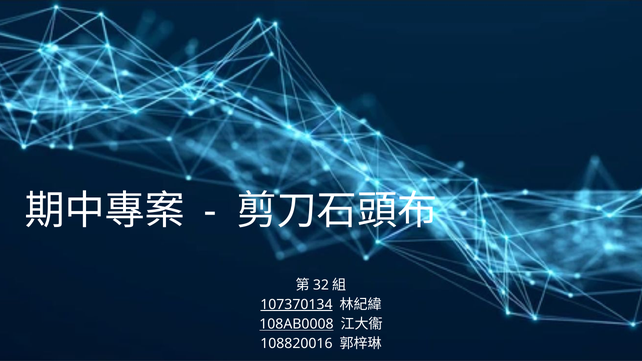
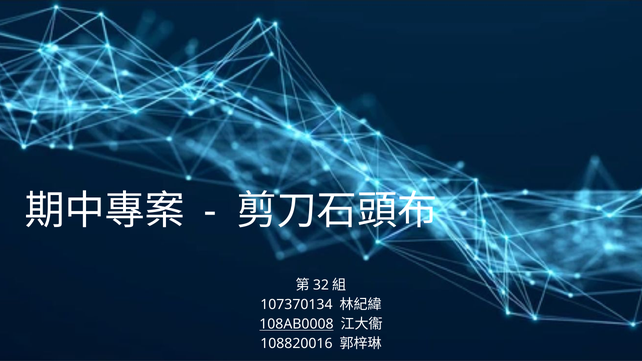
107370134 underline: present -> none (296, 305)
